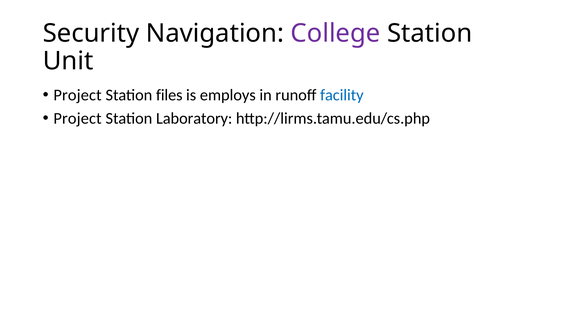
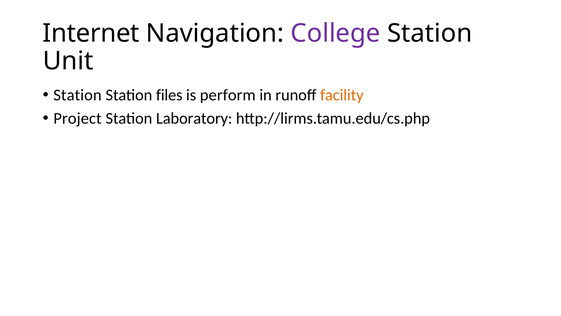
Security: Security -> Internet (91, 33)
Project: Project -> Station (78, 95)
employs: employs -> perform (228, 95)
facility colour: blue -> orange (342, 95)
